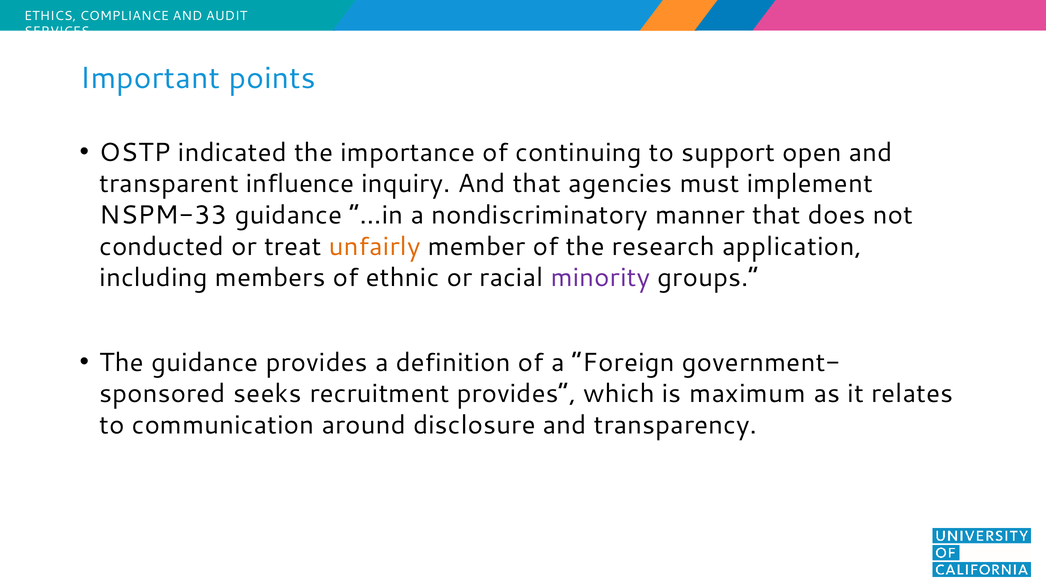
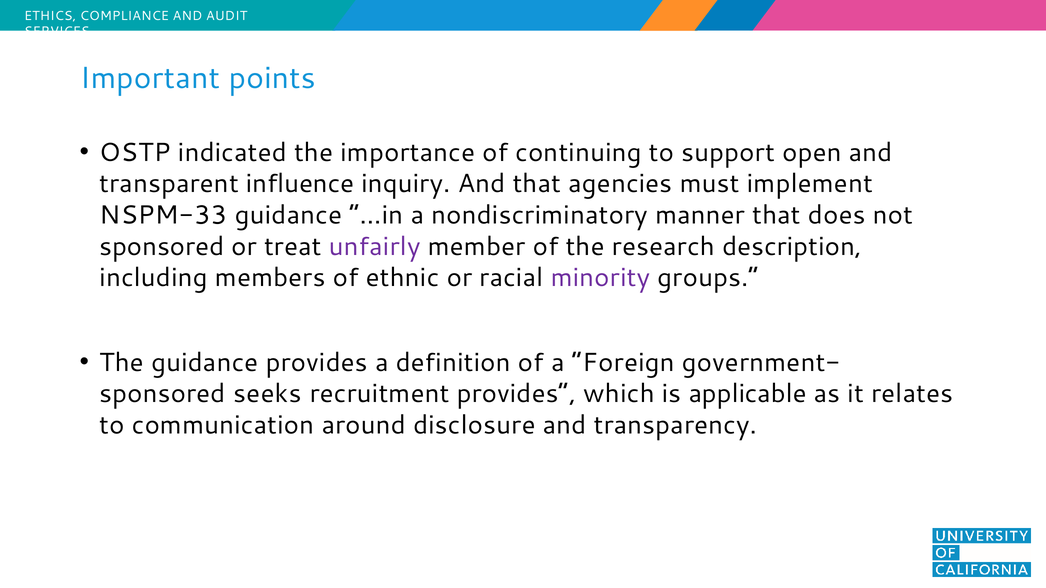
conducted: conducted -> sponsored (162, 247)
unfairly colour: orange -> purple (375, 247)
application: application -> description (792, 247)
maximum: maximum -> applicable (748, 394)
